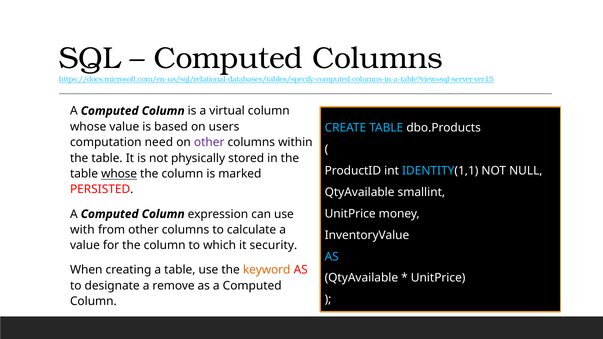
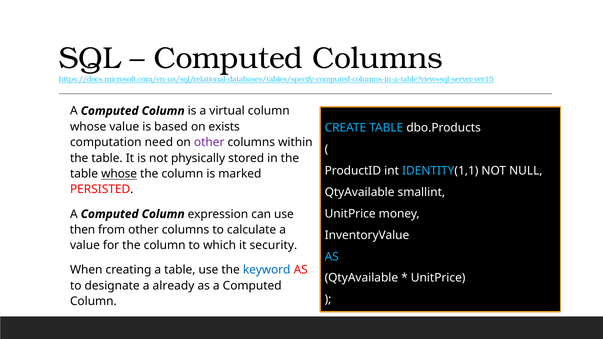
users: users -> exists (224, 127)
with: with -> then (83, 230)
keyword colour: orange -> blue (267, 270)
remove: remove -> already (173, 286)
